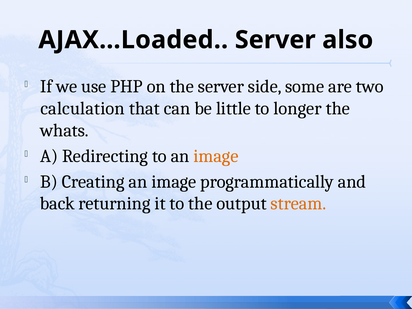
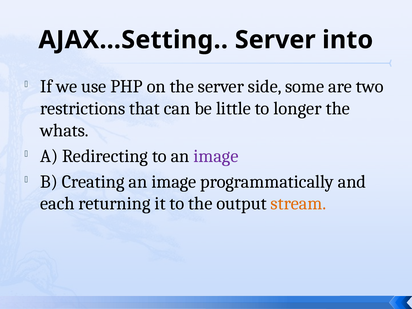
AJAX…Loaded: AJAX…Loaded -> AJAX…Setting (133, 40)
also: also -> into (348, 40)
calculation: calculation -> restrictions (83, 108)
image colour: orange -> purple (216, 156)
back: back -> each (57, 204)
